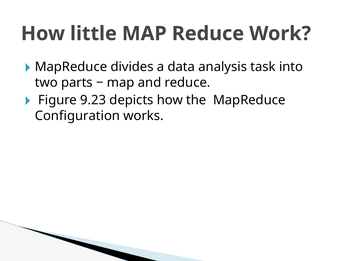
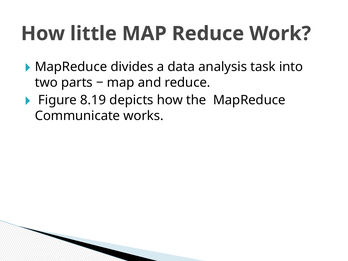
9.23: 9.23 -> 8.19 (93, 100)
Configuration: Configuration -> Communicate (77, 116)
